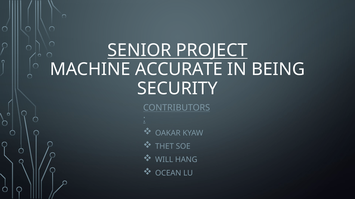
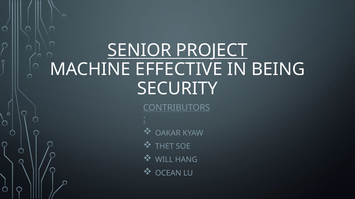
ACCURATE: ACCURATE -> EFFECTIVE (179, 70)
